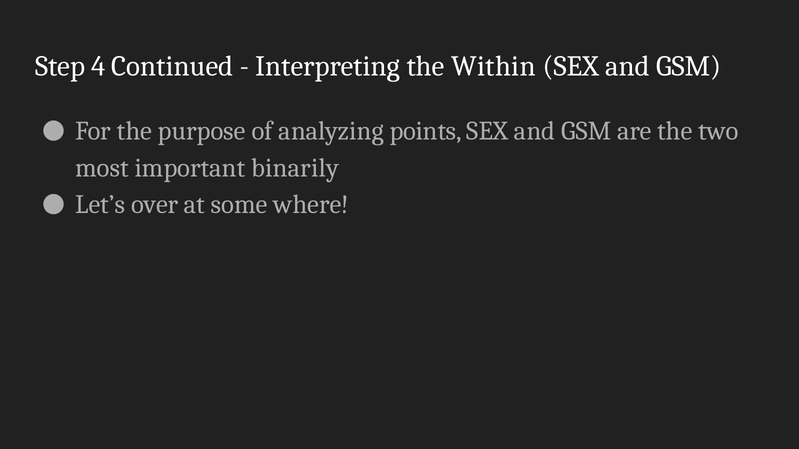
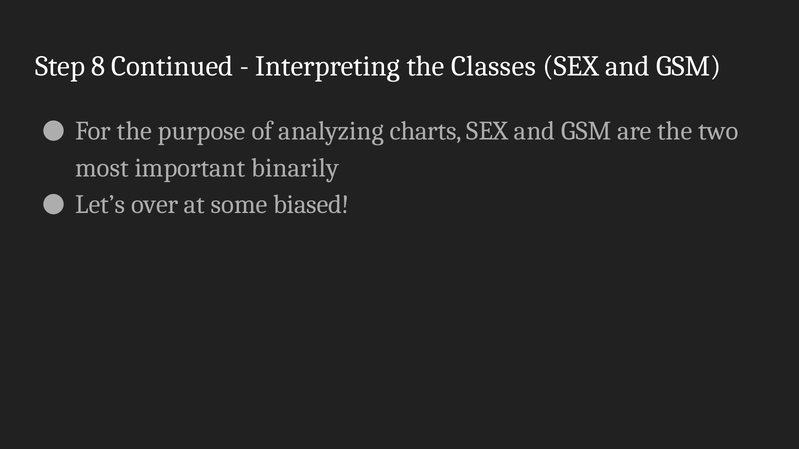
4: 4 -> 8 (98, 66)
Within: Within -> Classes (494, 66)
points: points -> charts (426, 131)
where: where -> biased (311, 205)
